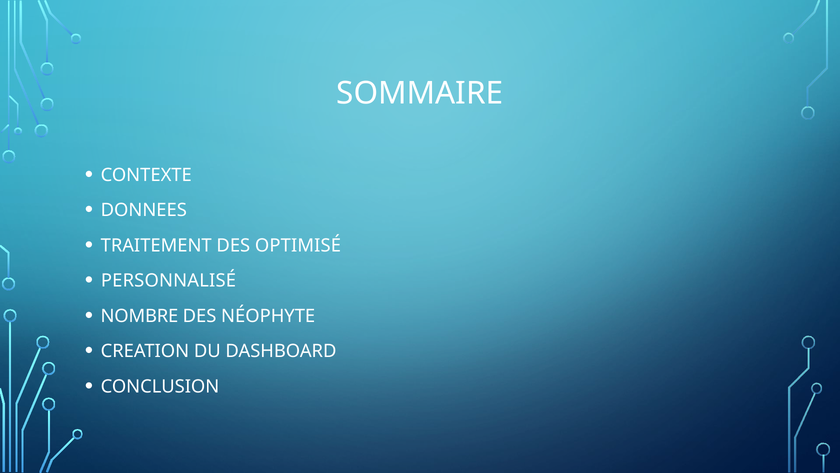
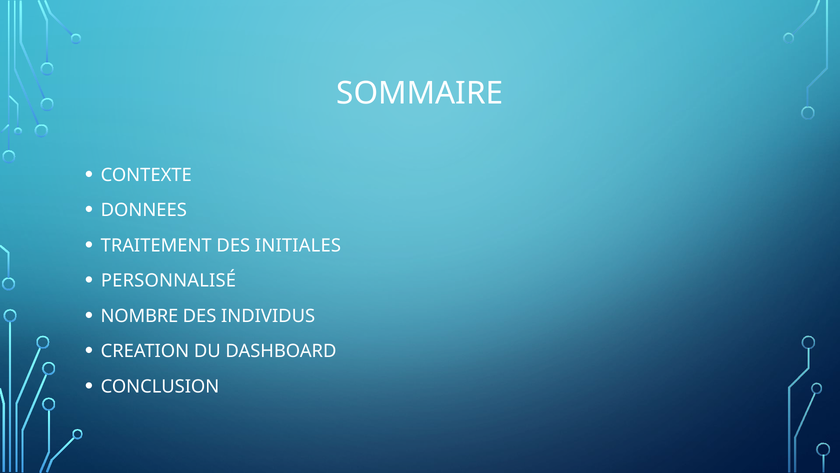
OPTIMISÉ: OPTIMISÉ -> INITIALES (298, 245)
NÉOPHYTE: NÉOPHYTE -> INDIVIDUS (268, 316)
